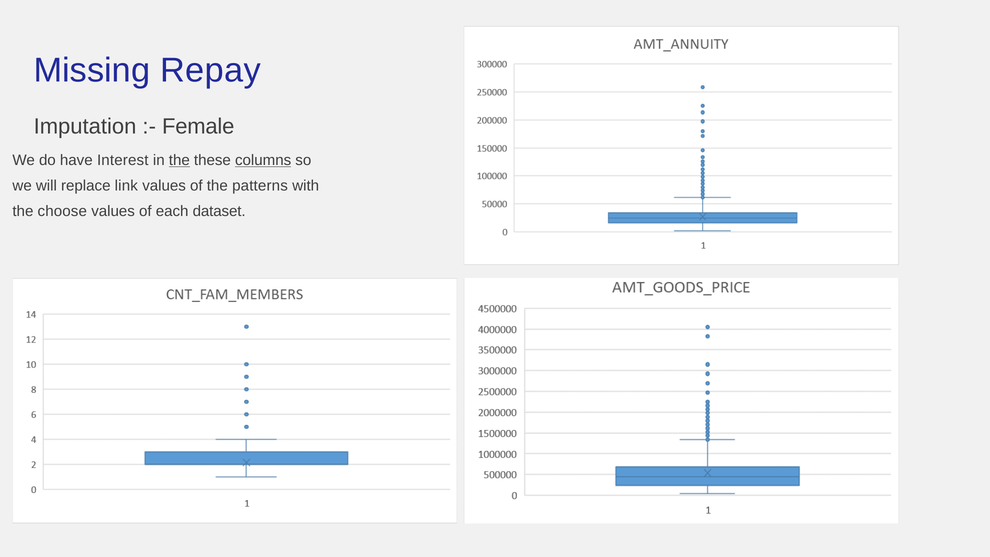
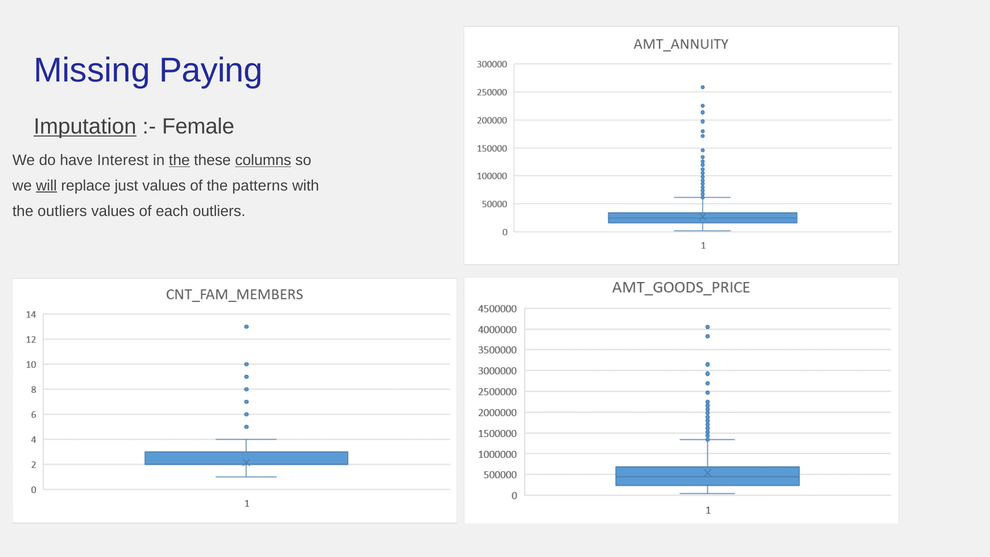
Repay: Repay -> Paying (211, 71)
Imputation underline: none -> present (85, 126)
will underline: none -> present (46, 186)
link: link -> just (126, 186)
the choose: choose -> outliers (62, 211)
each dataset: dataset -> outliers (219, 211)
